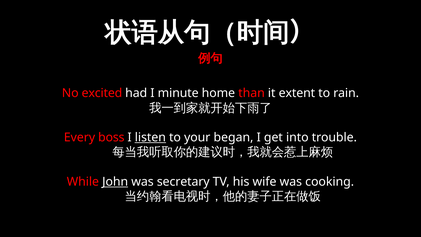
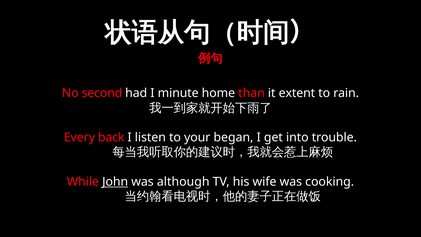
excited: excited -> second (102, 93)
boss: boss -> back (111, 137)
listen underline: present -> none (150, 137)
secretary: secretary -> although (183, 182)
